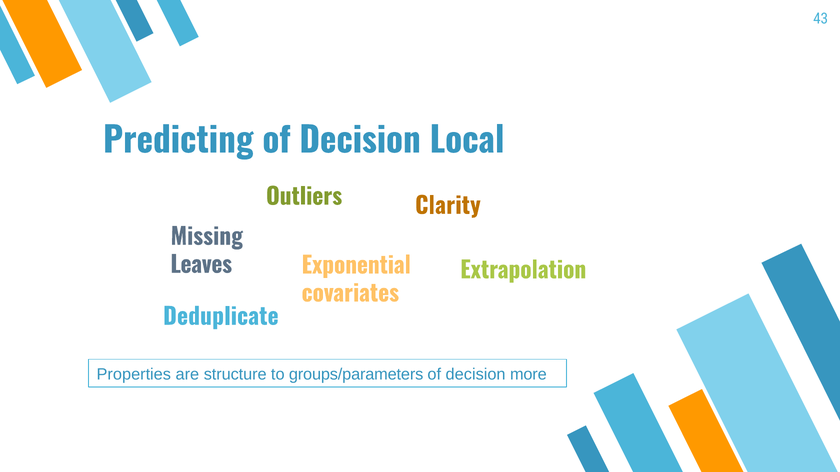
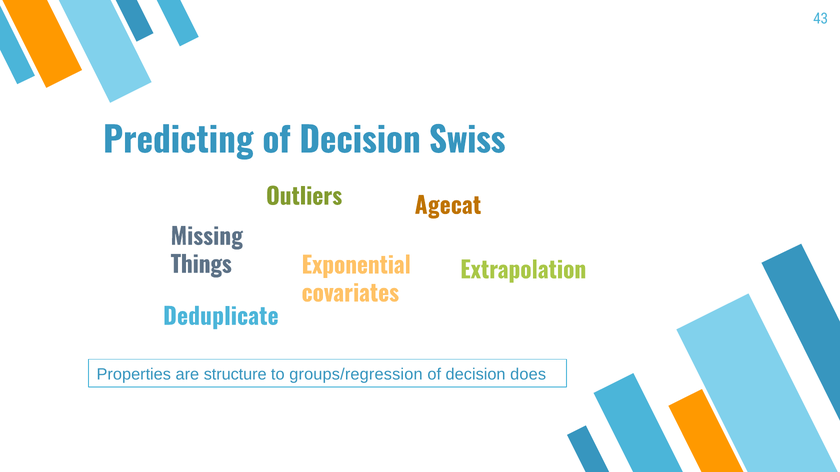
Local: Local -> Swiss (467, 141)
Clarity: Clarity -> Agecat (448, 206)
Leaves: Leaves -> Things (201, 265)
groups/parameters: groups/parameters -> groups/regression (356, 375)
more: more -> does (528, 375)
